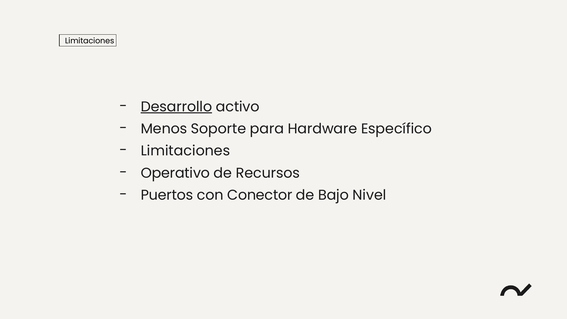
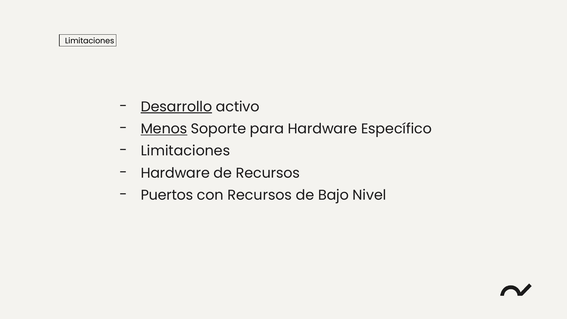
Menos underline: none -> present (164, 129)
Operativo: Operativo -> Hardware (175, 173)
con Conector: Conector -> Recursos (260, 195)
